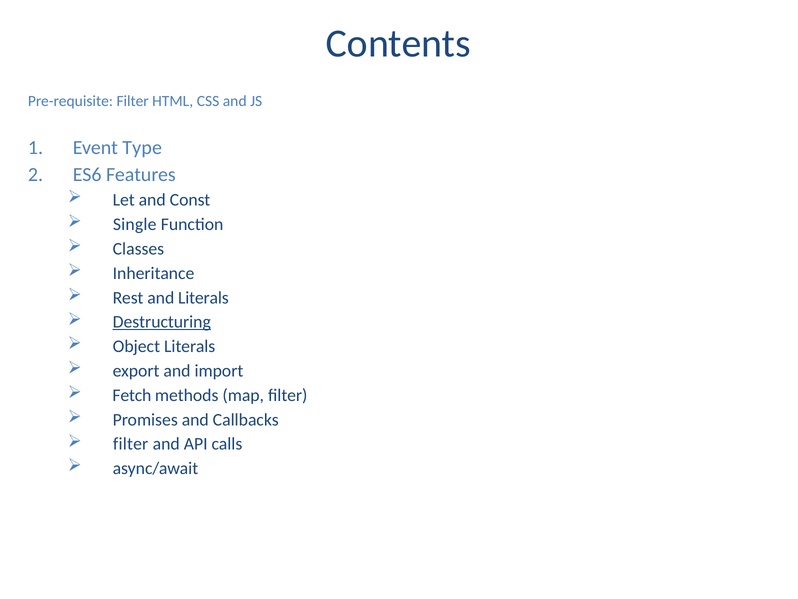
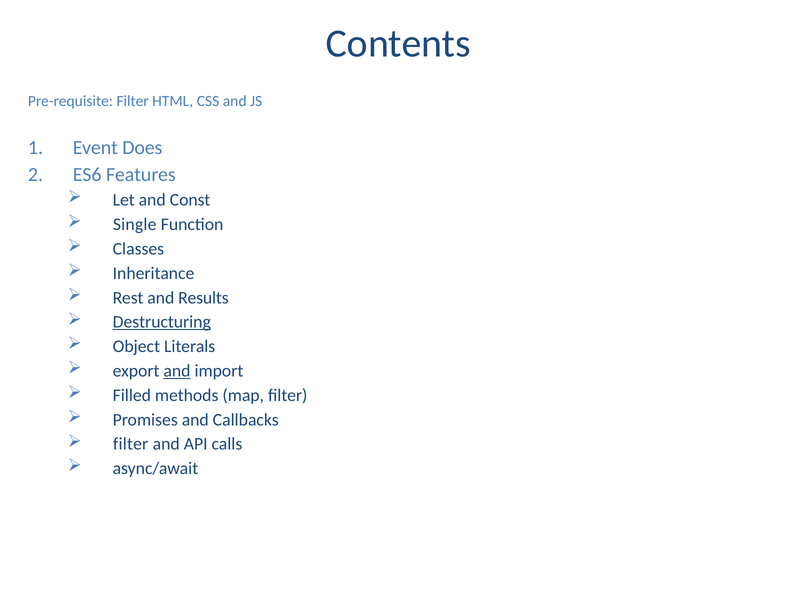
Type: Type -> Does (142, 147)
and Literals: Literals -> Results (203, 297)
and underline: none -> present (177, 371)
Fetch: Fetch -> Filled (132, 395)
